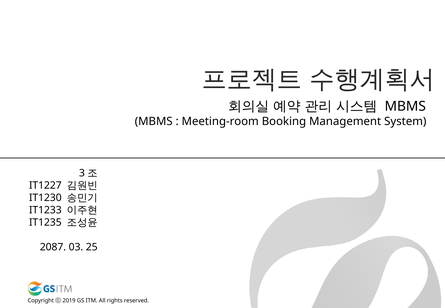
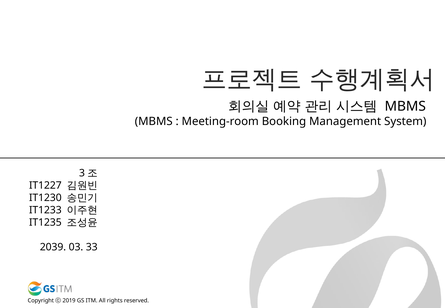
2087: 2087 -> 2039 (53, 247)
25: 25 -> 33 (92, 247)
